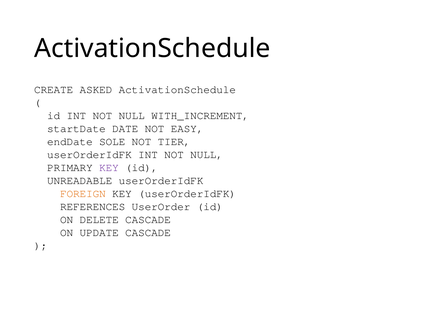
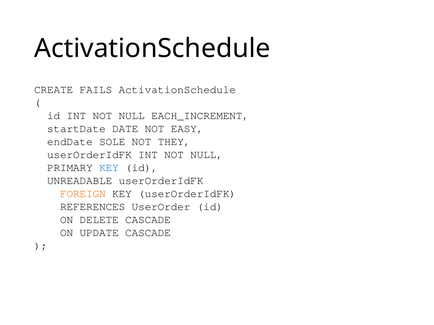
ASKED: ASKED -> FAILS (96, 90)
WITH_INCREMENT: WITH_INCREMENT -> EACH_INCREMENT (200, 116)
TIER: TIER -> THEY (174, 142)
KEY colour: purple -> blue (109, 168)
